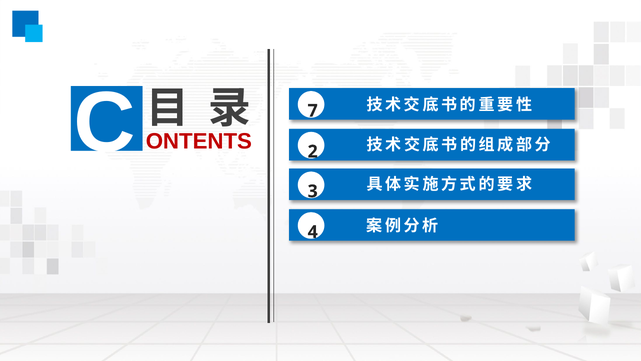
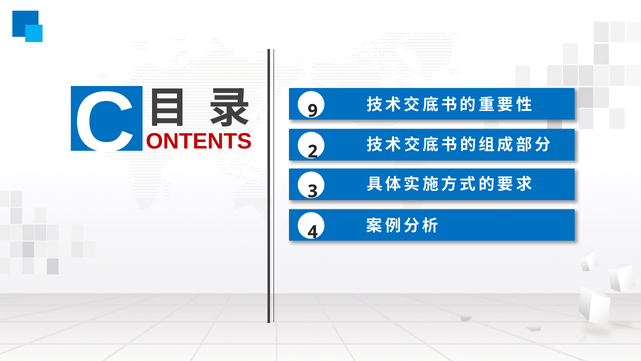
7: 7 -> 9 (313, 111)
